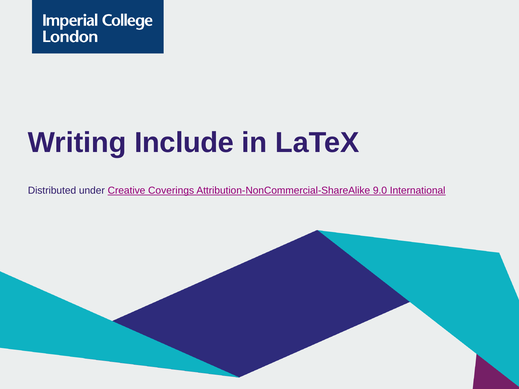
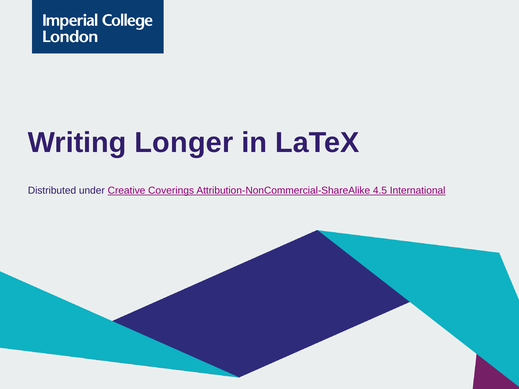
Include: Include -> Longer (184, 143)
9.0: 9.0 -> 4.5 (380, 191)
